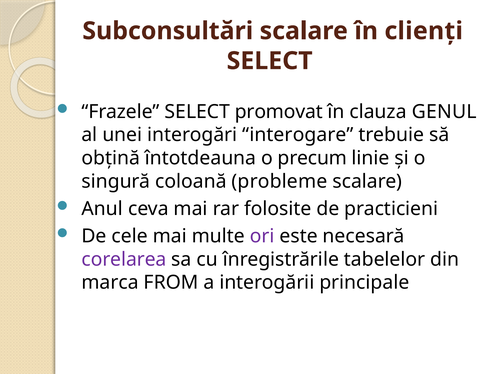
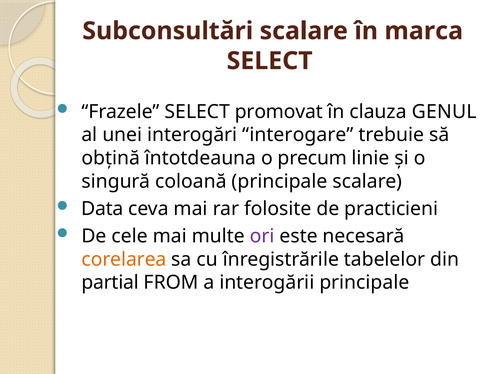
clienți: clienți -> marca (424, 31)
coloană probleme: probleme -> principale (280, 181)
Anul: Anul -> Data (102, 209)
corelarea colour: purple -> orange (124, 260)
marca: marca -> partial (110, 283)
